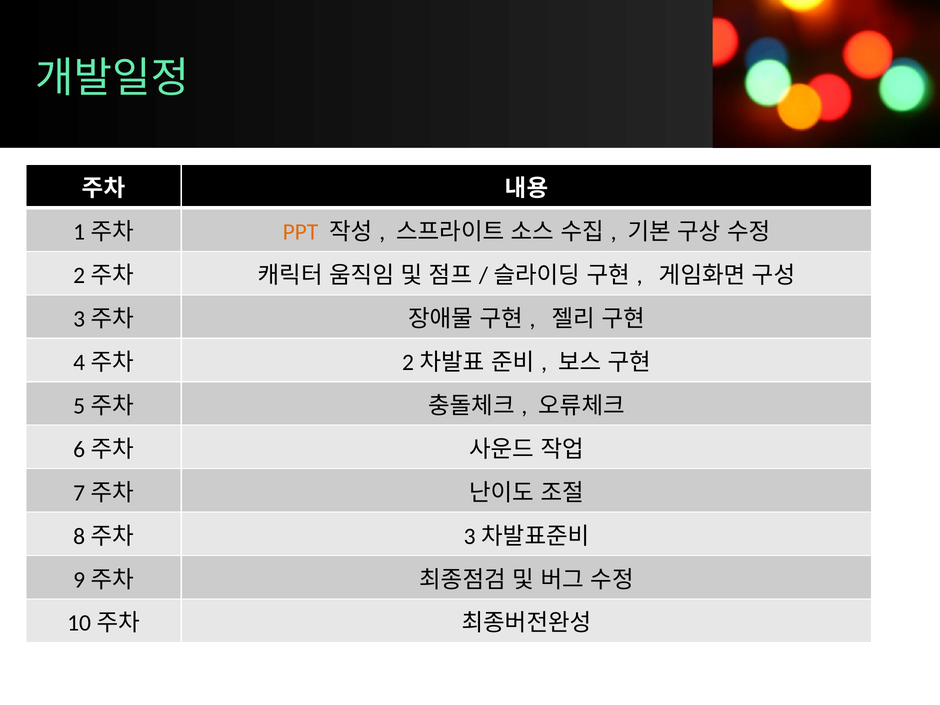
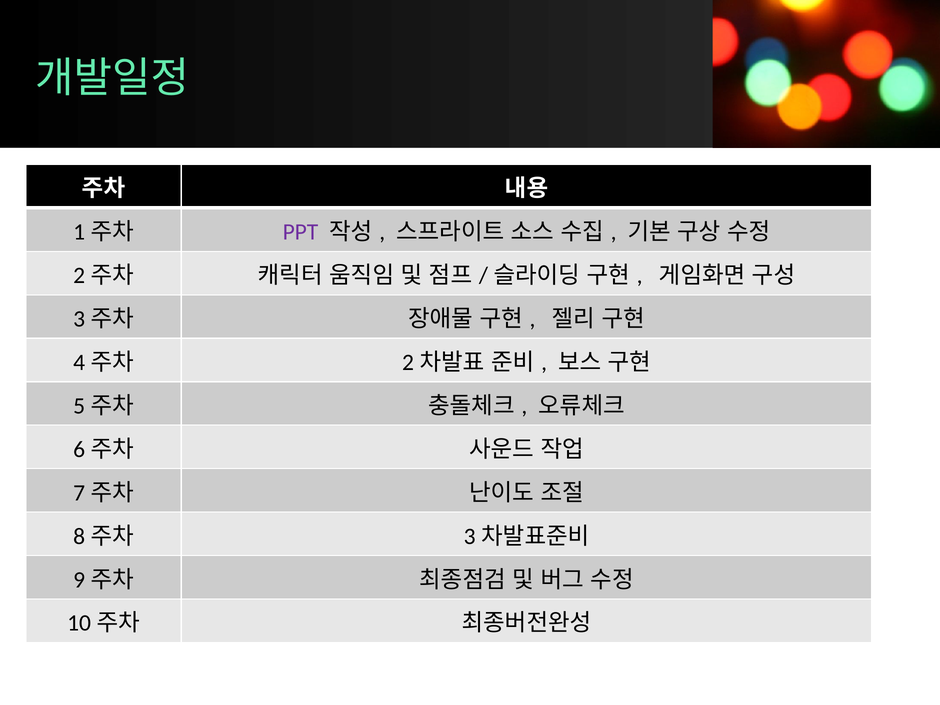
PPT colour: orange -> purple (300, 232)
